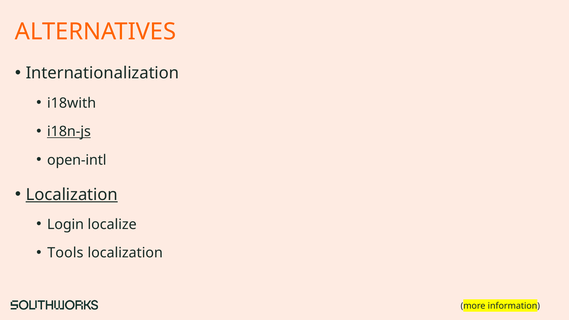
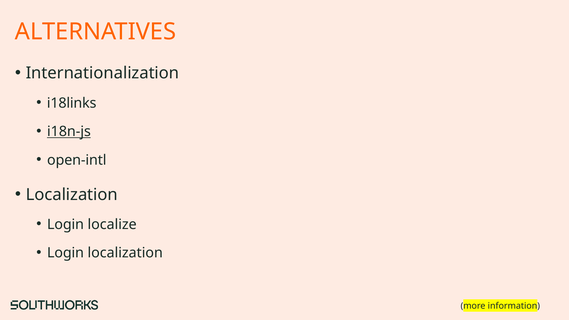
i18with: i18with -> i18links (72, 103)
Localization underline: present -> none (72, 195)
Tools: Tools -> Login (66, 253)
